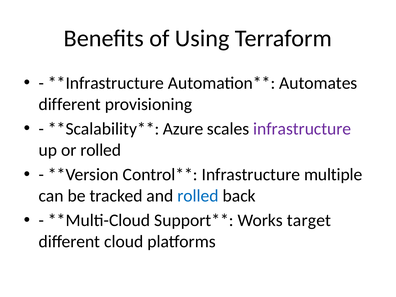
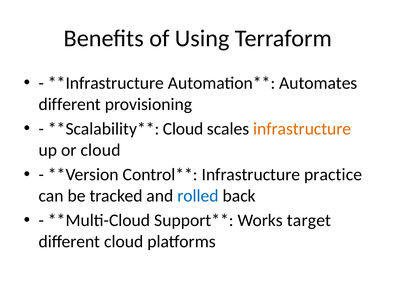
Azure: Azure -> Cloud (183, 129)
infrastructure colour: purple -> orange (302, 129)
or rolled: rolled -> cloud (101, 150)
multiple: multiple -> practice (333, 175)
